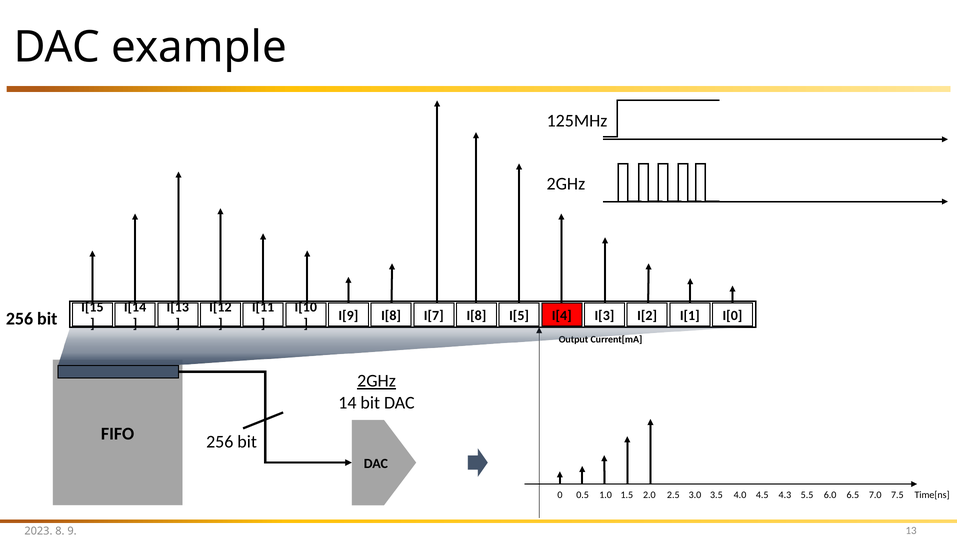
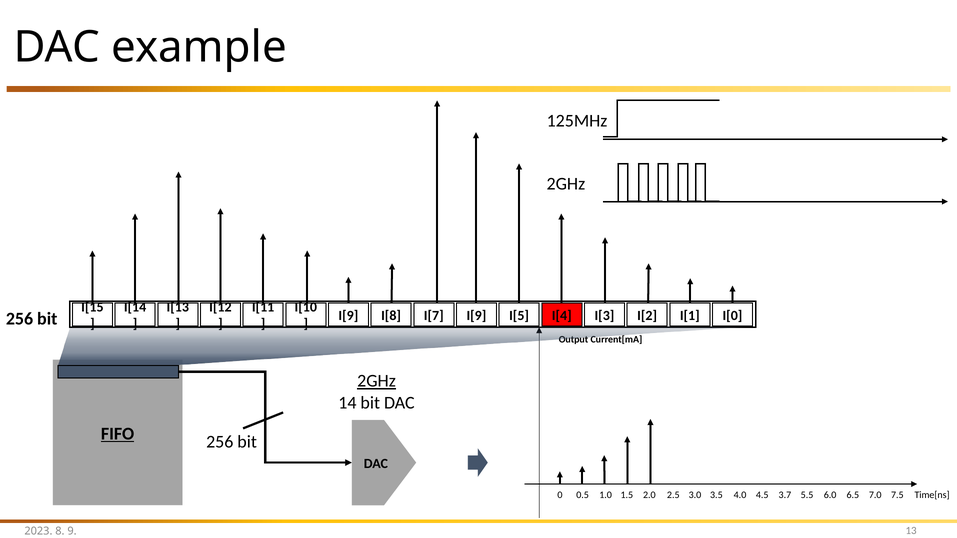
I[7 I[8: I[8 -> I[9 (476, 316)
FIFO underline: none -> present (118, 434)
4.3: 4.3 -> 3.7 (785, 495)
